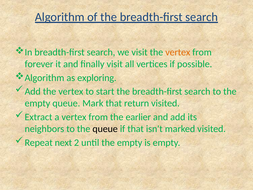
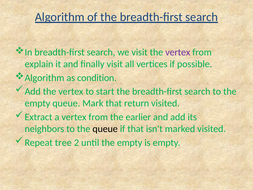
vertex colour: orange -> purple (178, 52)
forever: forever -> explain (39, 64)
exploring: exploring -> condition (97, 78)
next: next -> tree (63, 142)
